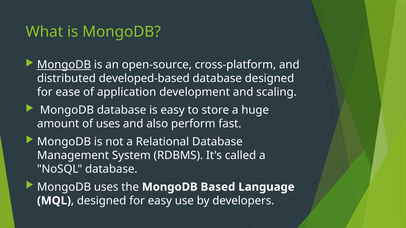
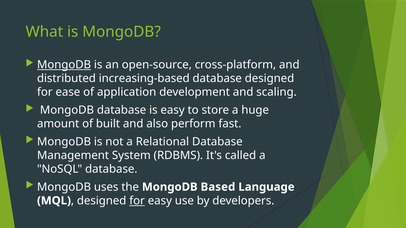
developed-based: developed-based -> increasing-based (144, 79)
of uses: uses -> built (108, 124)
for underline: none -> present (137, 201)
